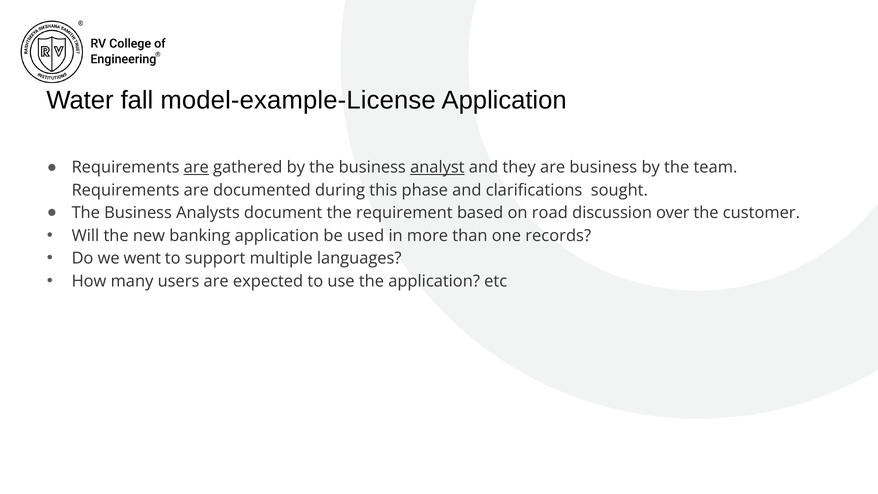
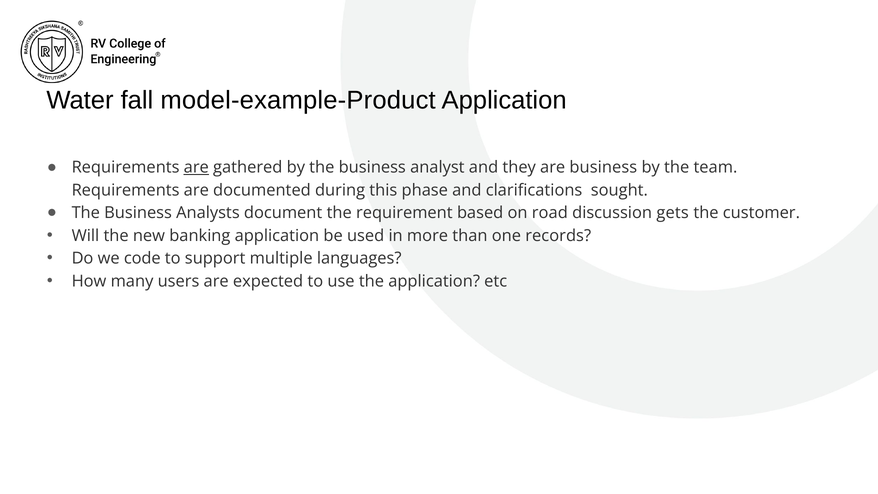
model-example-License: model-example-License -> model-example-Product (298, 101)
analyst underline: present -> none (437, 167)
over: over -> gets (673, 213)
went: went -> code (142, 258)
